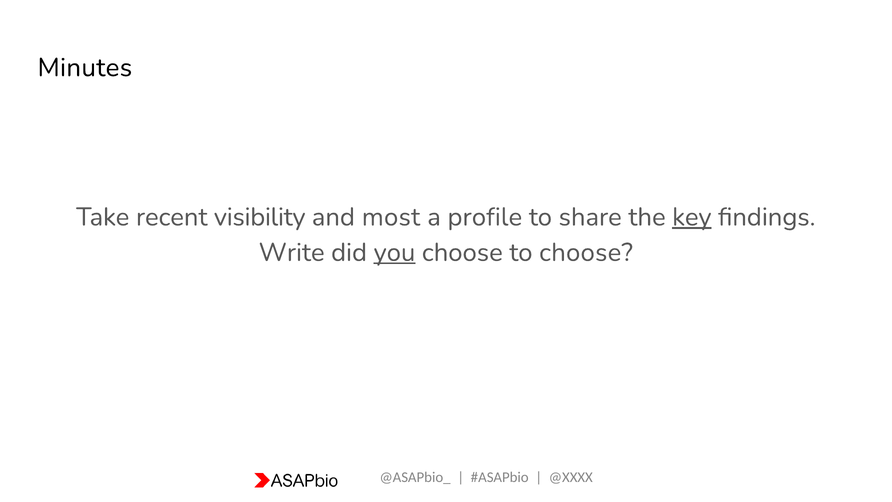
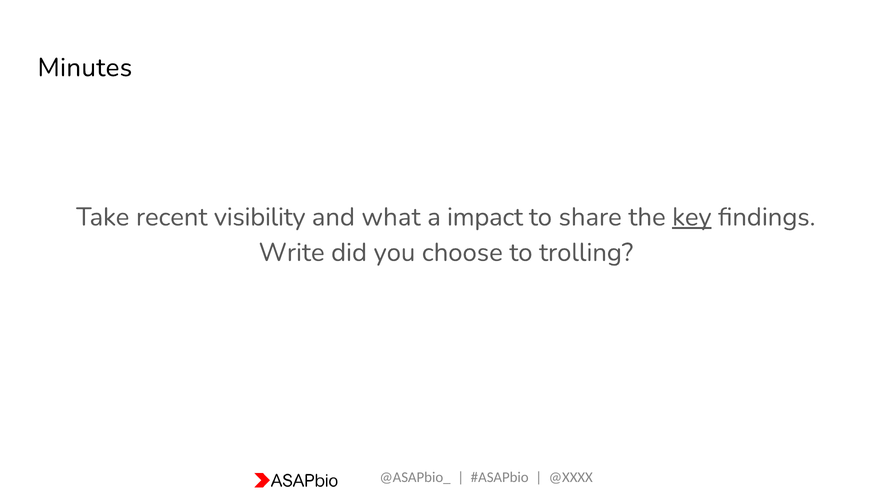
most: most -> what (391, 217)
profile: profile -> impact (485, 217)
you underline: present -> none (394, 252)
to choose: choose -> trolling (586, 252)
